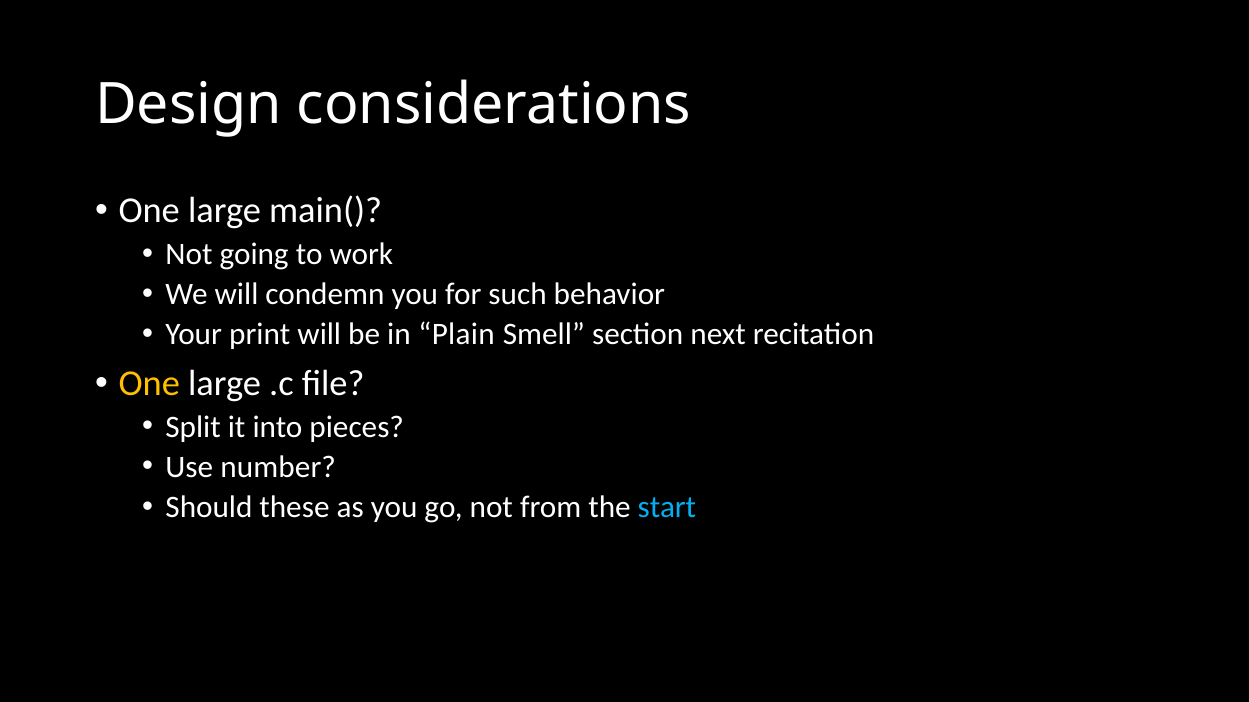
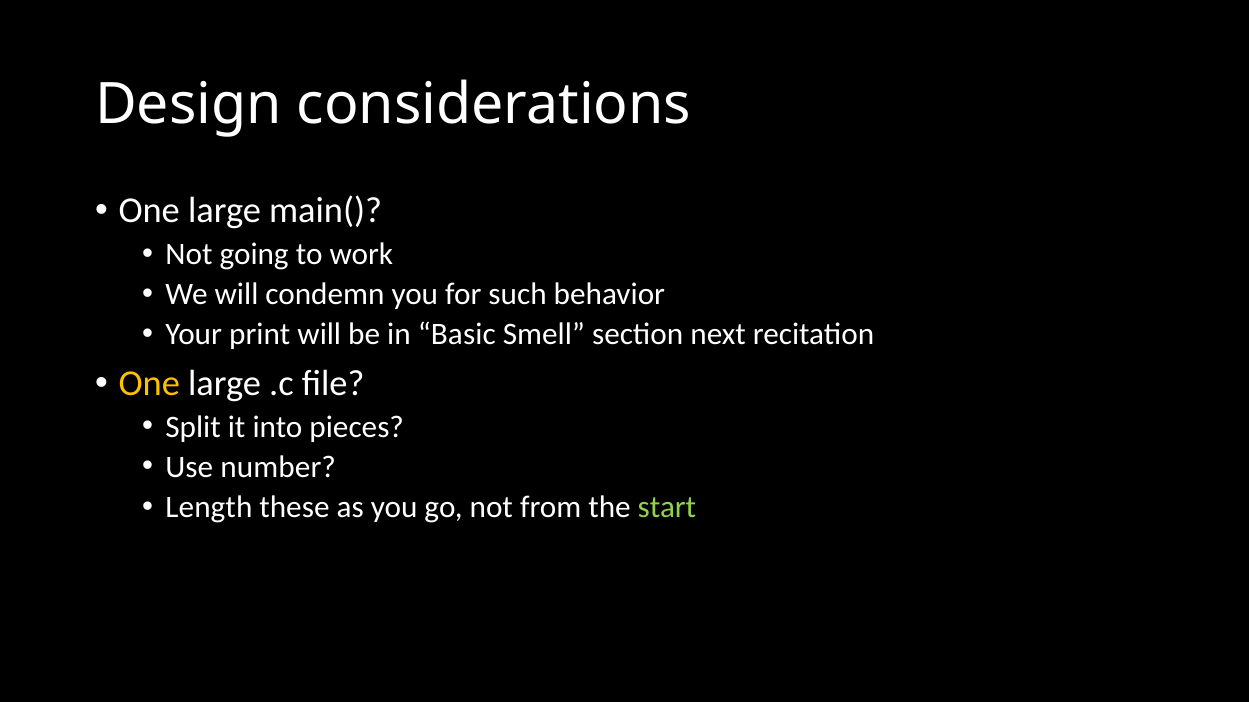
Plain: Plain -> Basic (457, 335)
Should: Should -> Length (209, 507)
start colour: light blue -> light green (667, 507)
